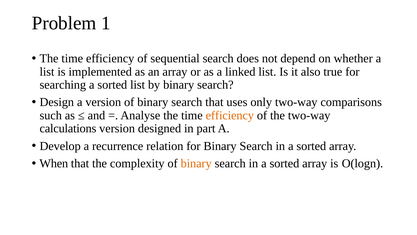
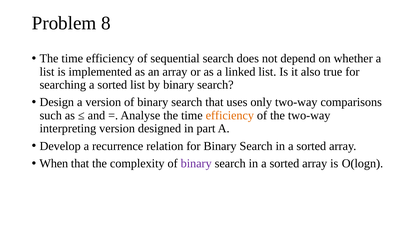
1: 1 -> 8 (106, 23)
calculations: calculations -> interpreting (68, 128)
binary colour: orange -> purple (196, 163)
